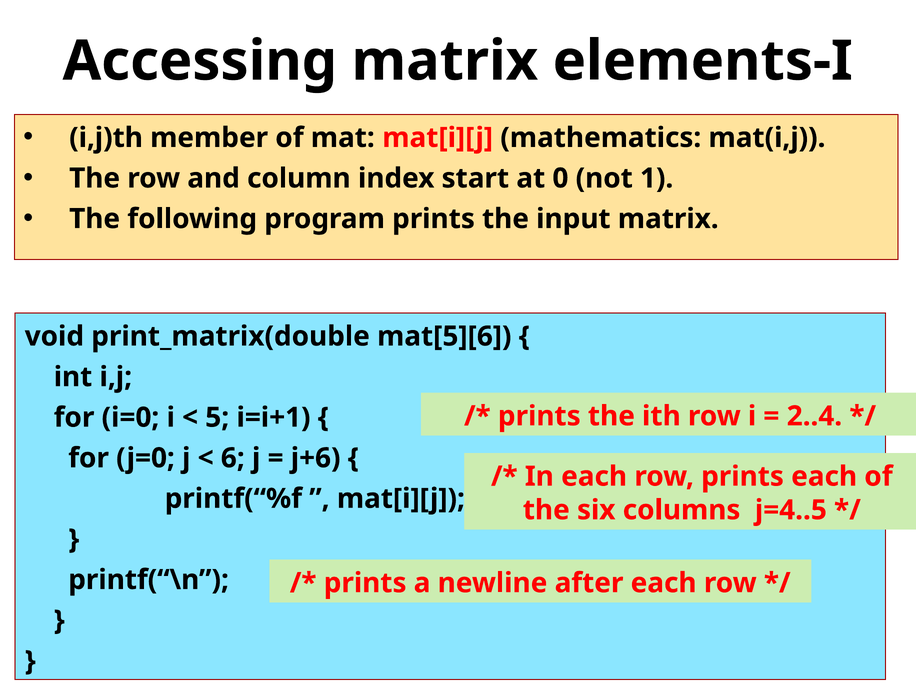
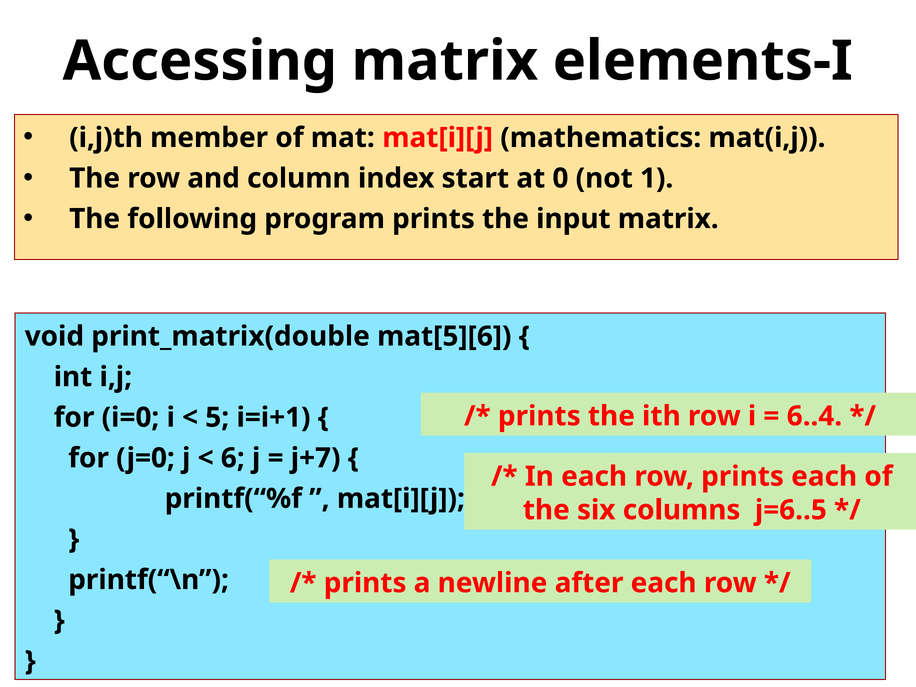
2..4: 2..4 -> 6..4 (814, 416)
j+6: j+6 -> j+7 (316, 458)
j=4..5: j=4..5 -> j=6..5 (791, 510)
